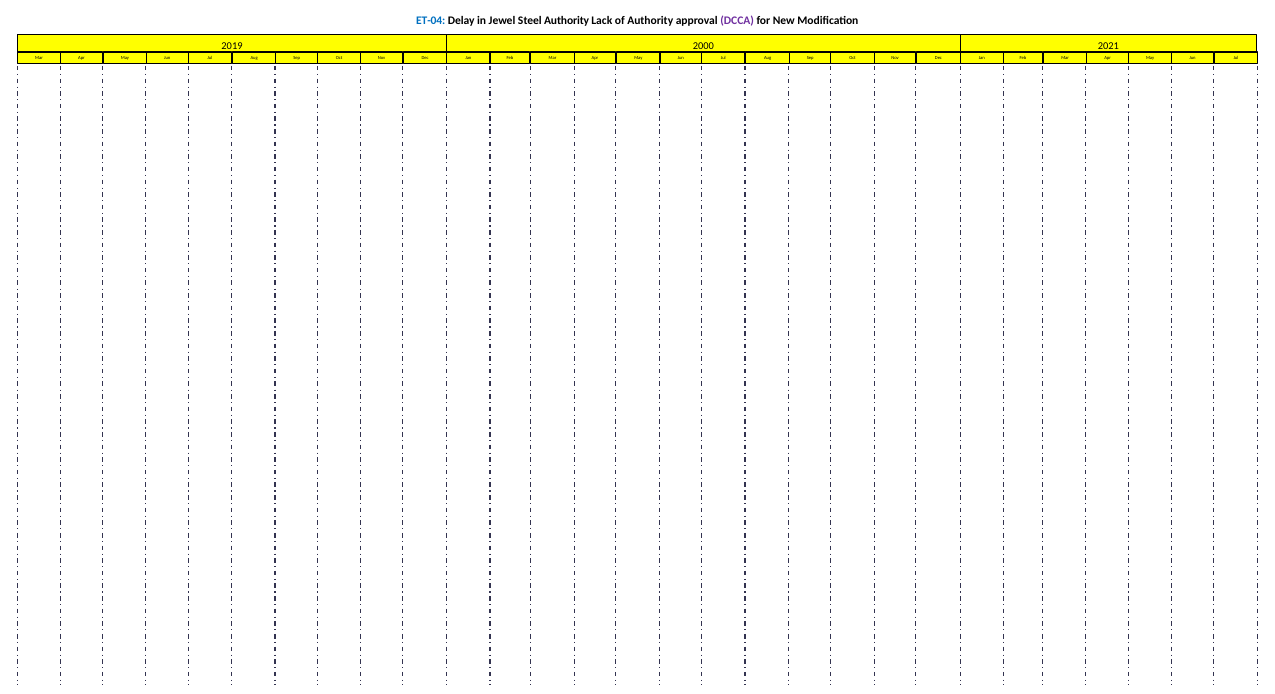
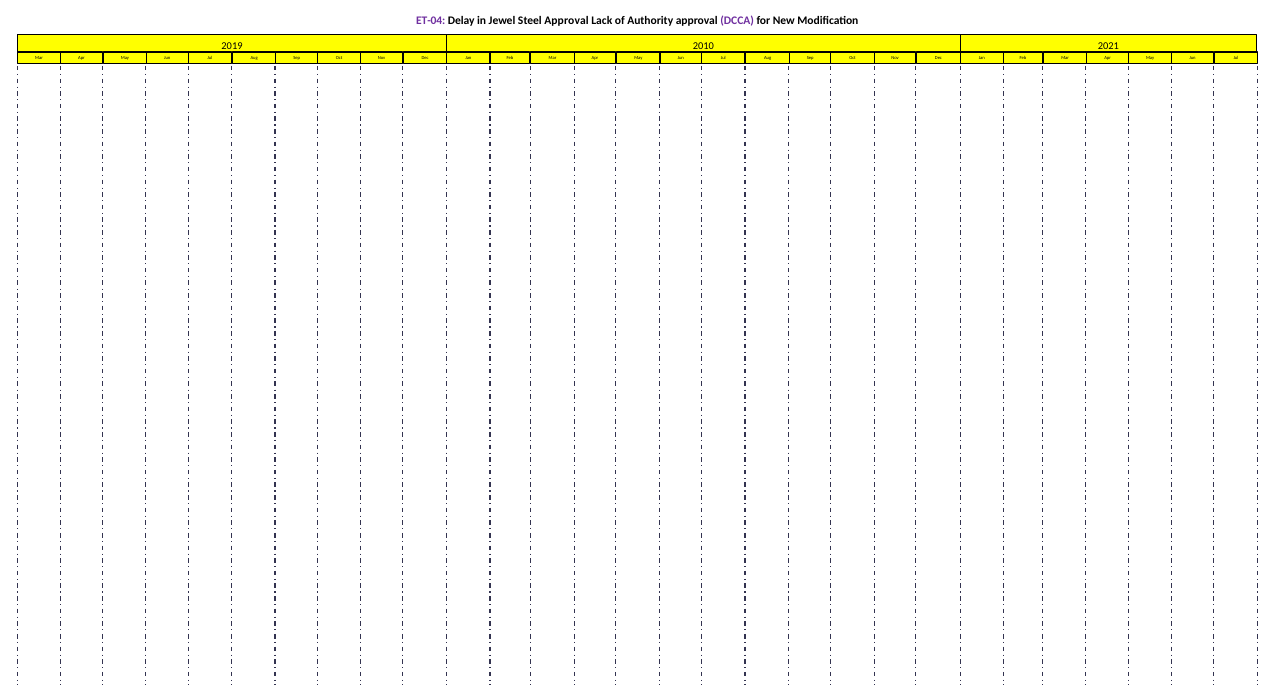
ET-04 colour: blue -> purple (431, 21)
Steel Authority: Authority -> Approval (567, 21)
2000: 2000 -> 2010 (703, 46)
